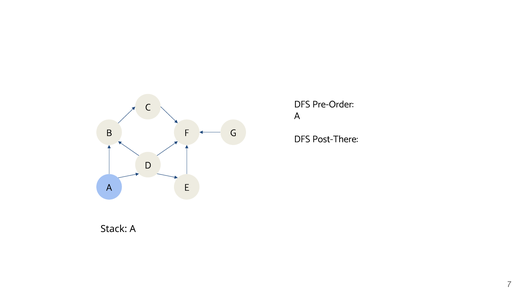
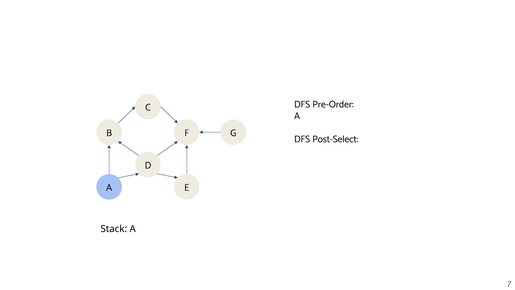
Post-There: Post-There -> Post-Select (335, 139)
